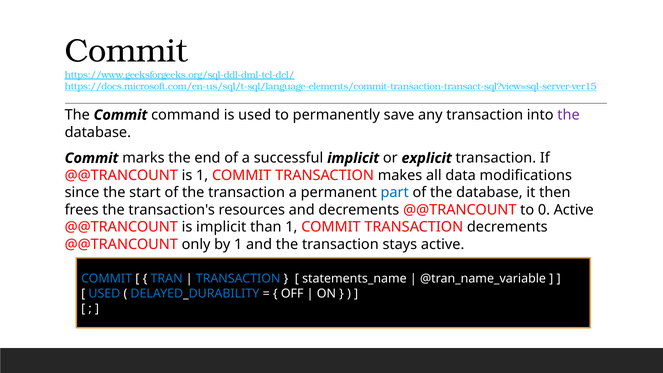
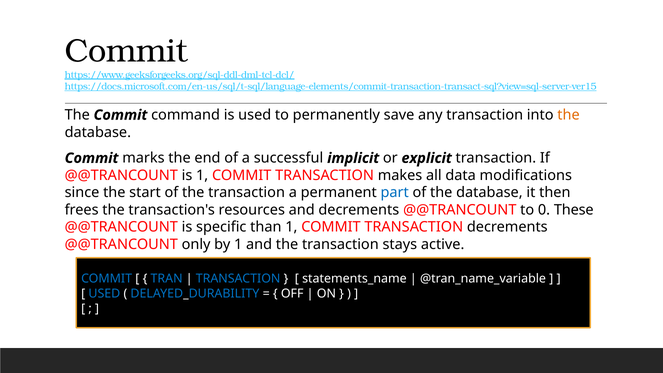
the colour: purple -> orange (569, 115)
0 Active: Active -> These (574, 210)
is implicit: implicit -> specific (221, 227)
